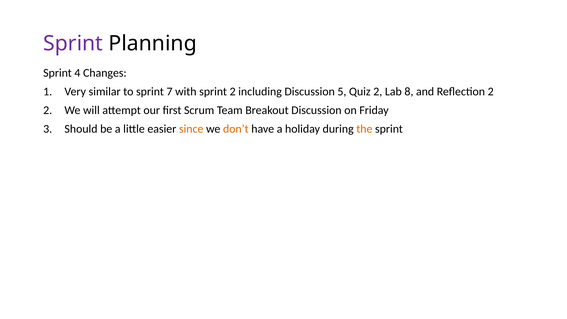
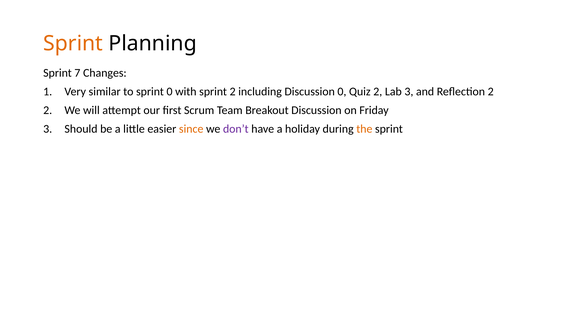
Sprint colour: purple -> orange (73, 43)
4: 4 -> 7 (77, 73)
sprint 7: 7 -> 0 (170, 91)
Discussion 5: 5 -> 0 (342, 91)
Lab 8: 8 -> 3 (409, 91)
don’t colour: orange -> purple (236, 129)
